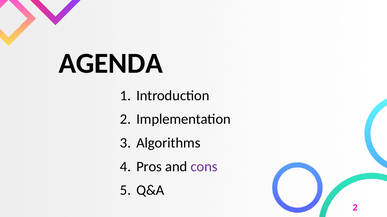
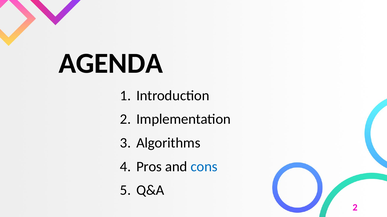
cons colour: purple -> blue (204, 167)
